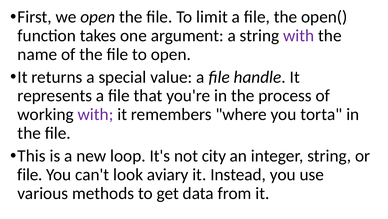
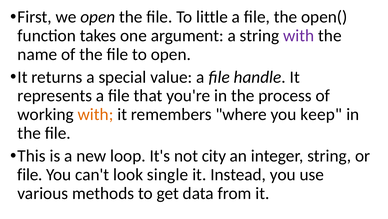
limit: limit -> little (212, 17)
with colour: purple -> orange (96, 114)
torta: torta -> keep (321, 114)
aviary: aviary -> single (168, 174)
